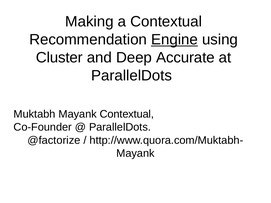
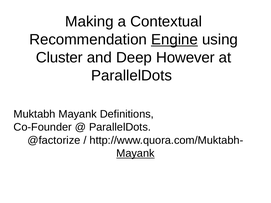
Accurate: Accurate -> However (185, 58)
Mayank Contextual: Contextual -> Definitions (127, 114)
Mayank underline: none -> present (135, 154)
